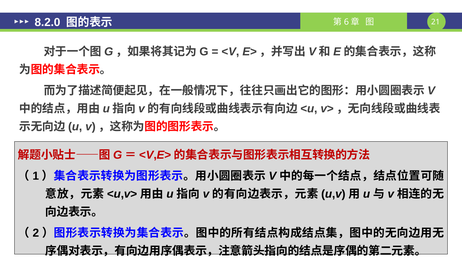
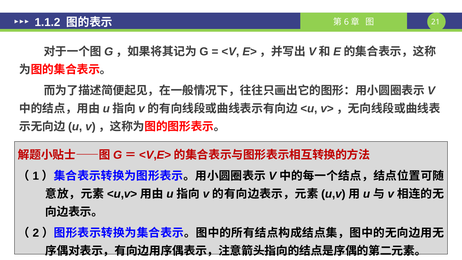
8.2.0: 8.2.0 -> 1.1.2 (47, 22)
